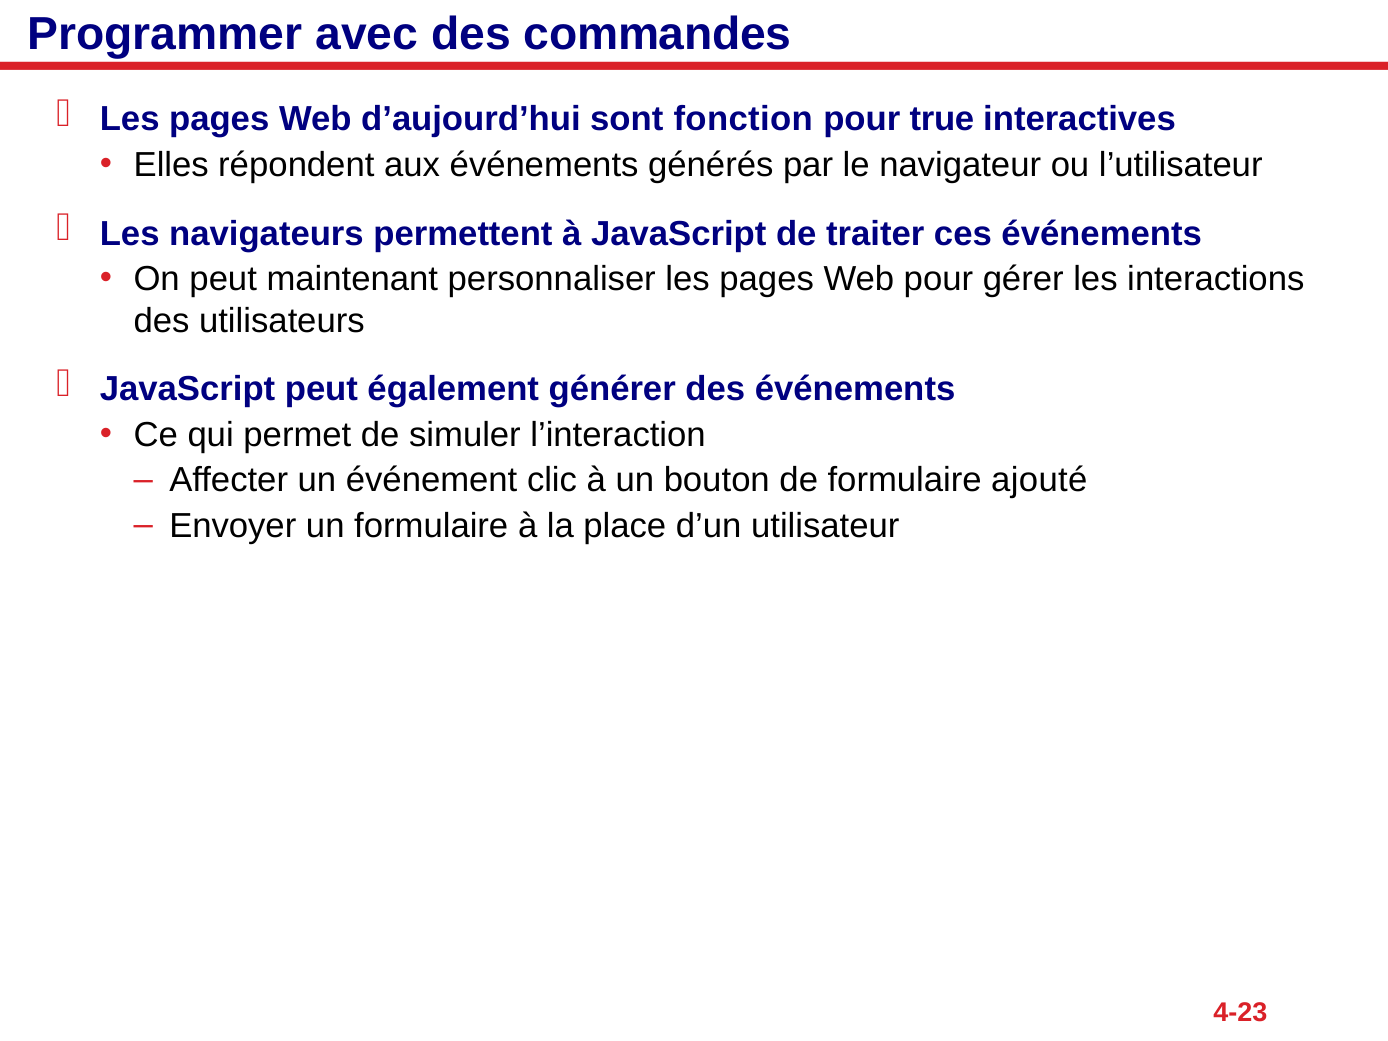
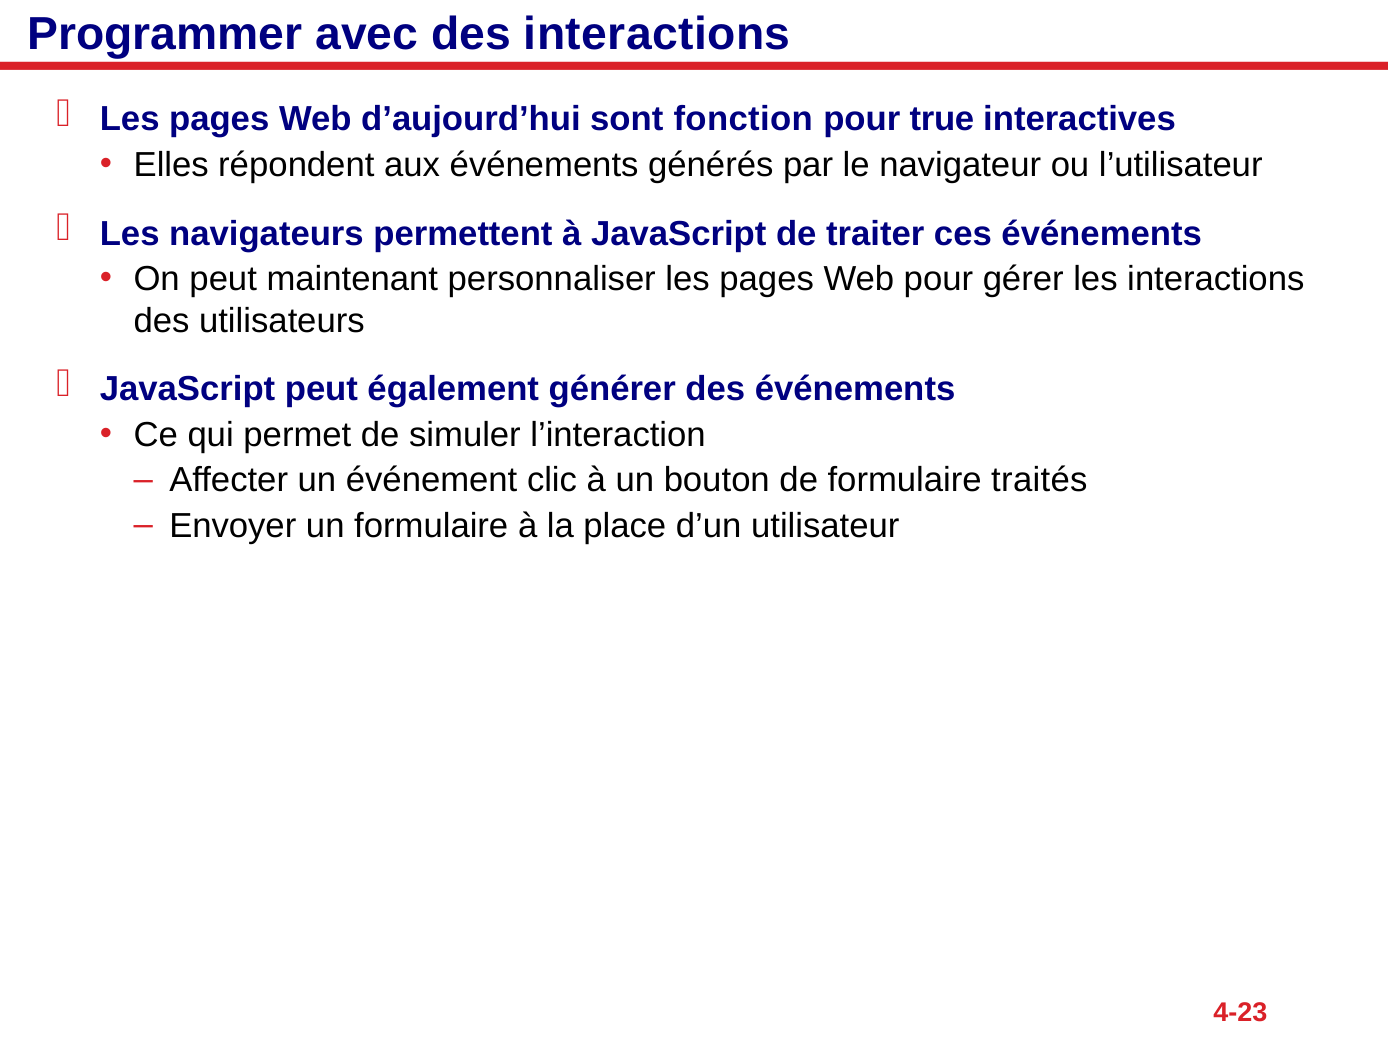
des commandes: commandes -> interactions (657, 34)
ajouté: ajouté -> traités (1039, 481)
